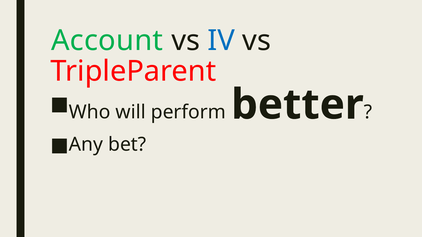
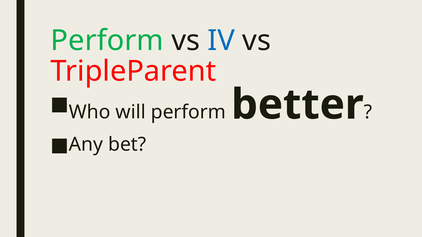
Account: Account -> Perform (107, 41)
